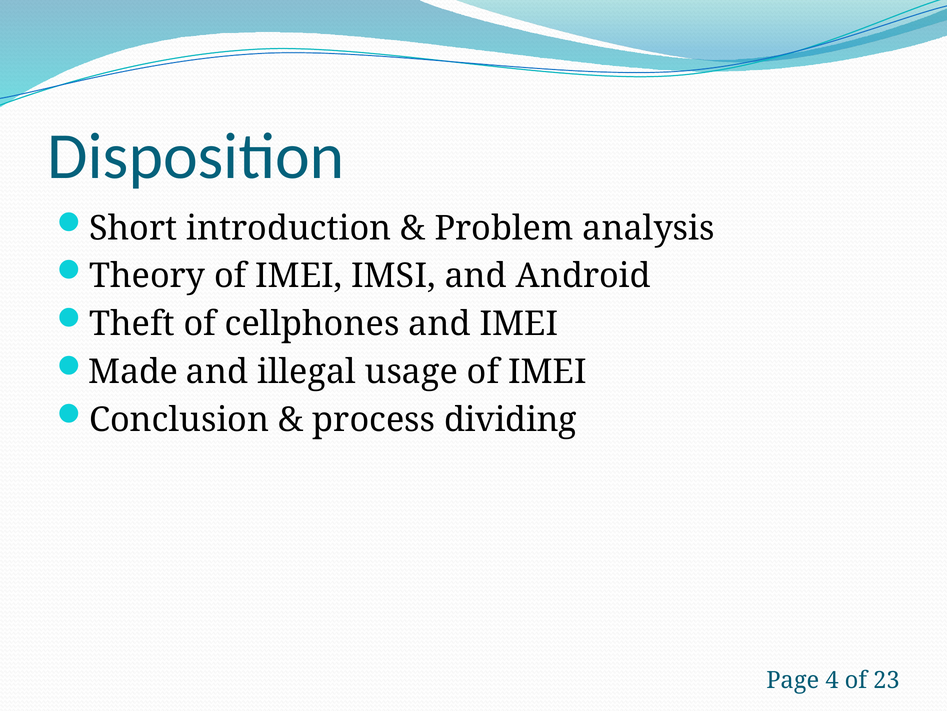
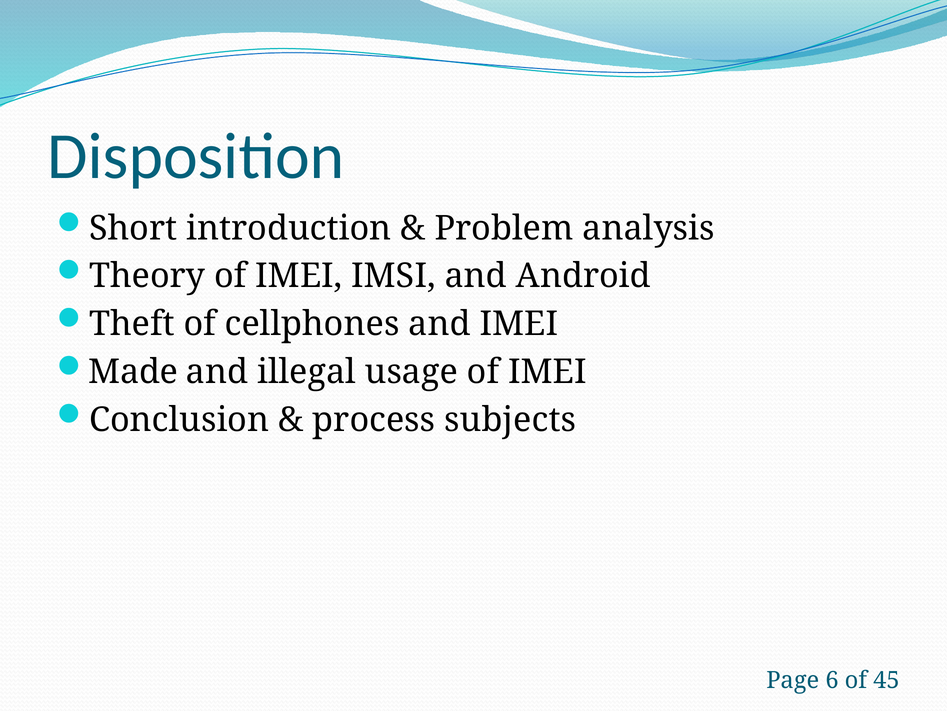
dividing: dividing -> subjects (510, 419)
4: 4 -> 6 (832, 680)
23: 23 -> 45 (886, 680)
